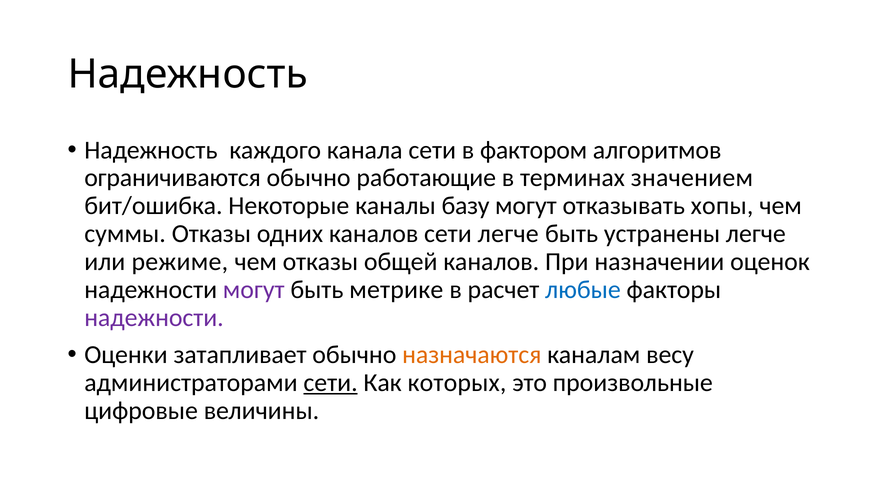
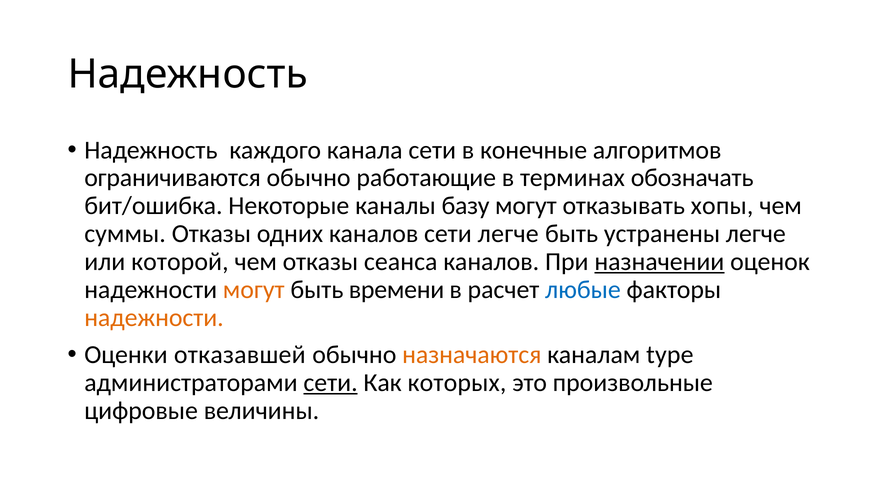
фактором: фактором -> конечные (534, 150)
значением: значением -> обозначать (692, 178)
режиме: режиме -> которой (180, 262)
общей: общей -> сеанса (401, 262)
назначении underline: none -> present (659, 262)
могут colour: purple -> orange (254, 290)
метрике: метрике -> времени (397, 290)
надежности colour: purple -> orange (154, 318)
затапливает: затапливает -> отказавшей (240, 355)
весу: весу -> type (670, 355)
